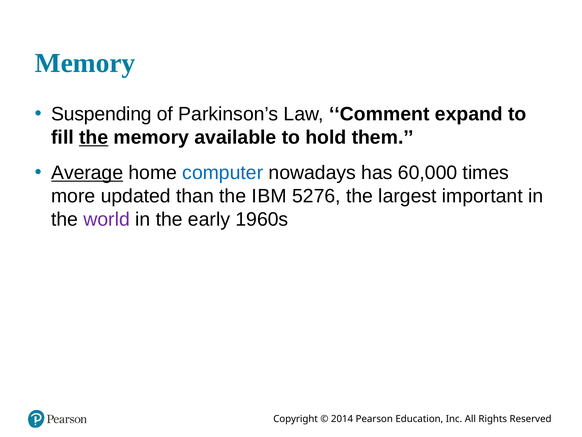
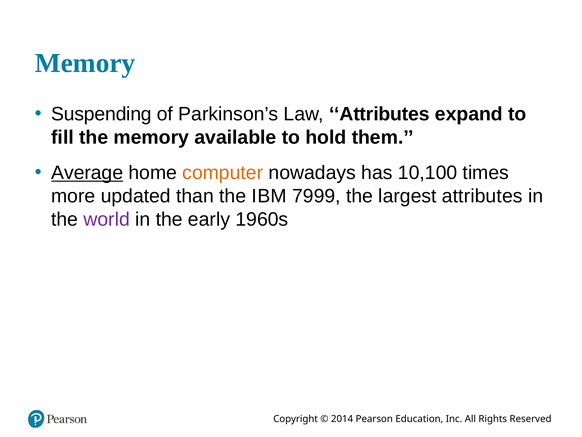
Law Comment: Comment -> Attributes (379, 114)
the underline: present -> none (94, 137)
computer colour: blue -> orange (223, 173)
60,000: 60,000 -> 10,100 (428, 173)
5276: 5276 -> 7999 (316, 196)
largest important: important -> attributes (482, 196)
